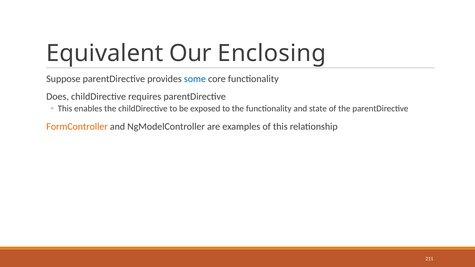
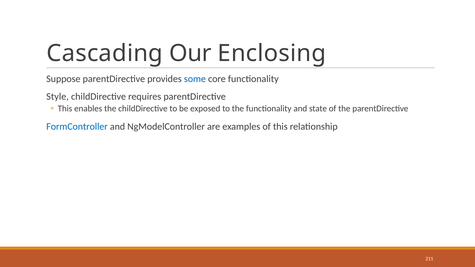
Equivalent: Equivalent -> Cascading (105, 53)
Does: Does -> Style (58, 97)
FormController colour: orange -> blue (77, 127)
